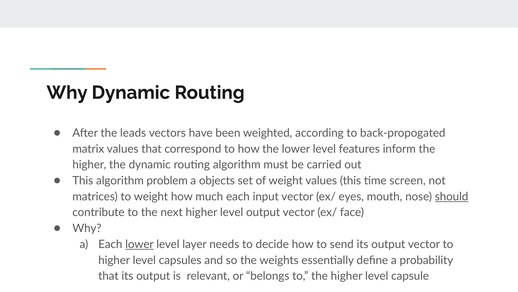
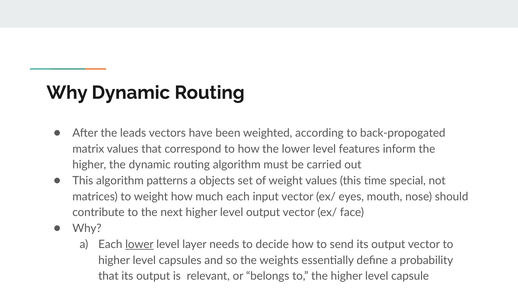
problem: problem -> patterns (167, 180)
screen: screen -> special (408, 180)
should underline: present -> none (452, 196)
